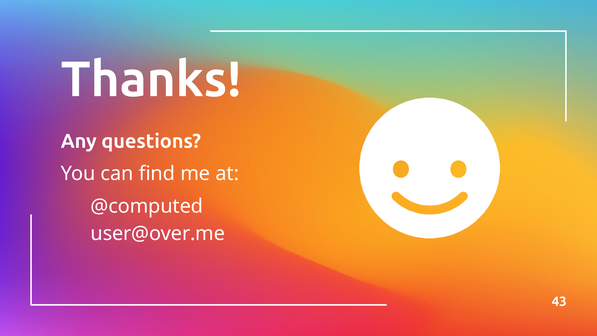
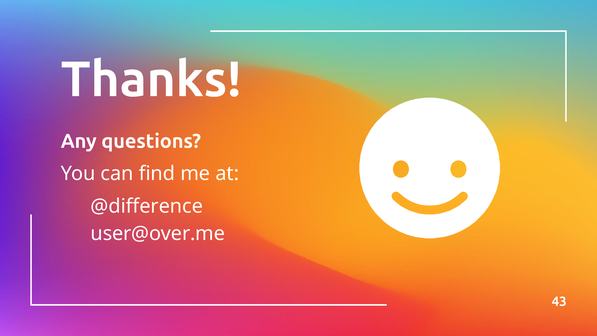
@computed: @computed -> @difference (147, 206)
